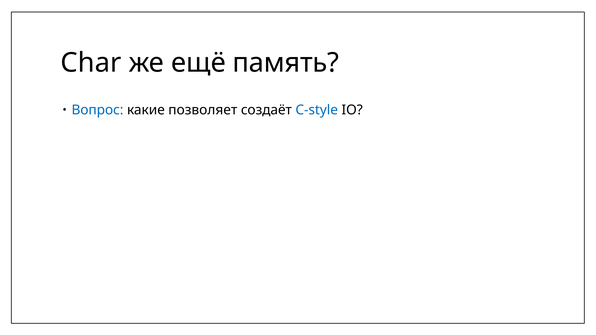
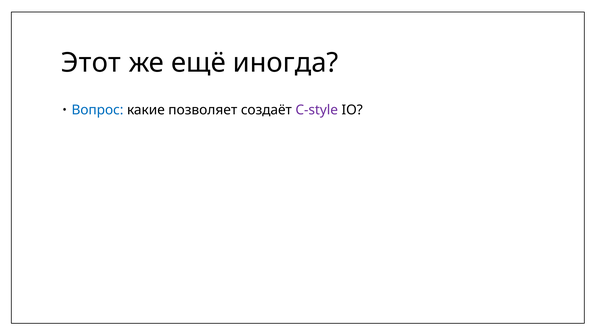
Char: Char -> Этот (91, 63)
память: память -> иногда (286, 63)
C-style colour: blue -> purple (317, 110)
